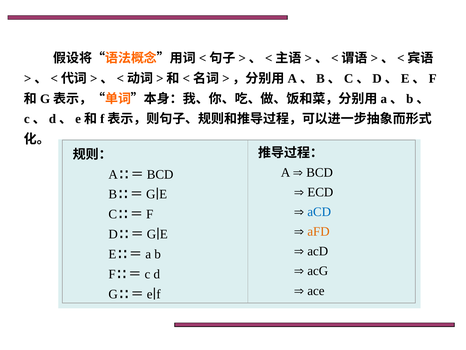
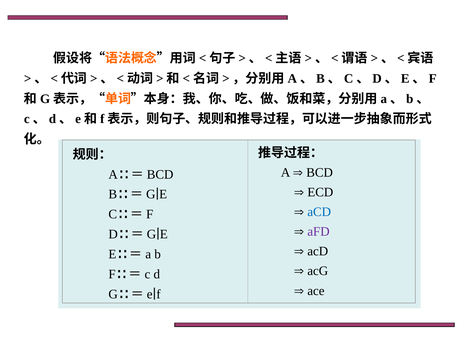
aFD colour: orange -> purple (318, 231)
